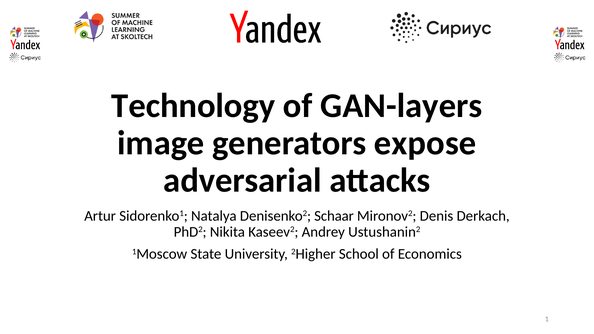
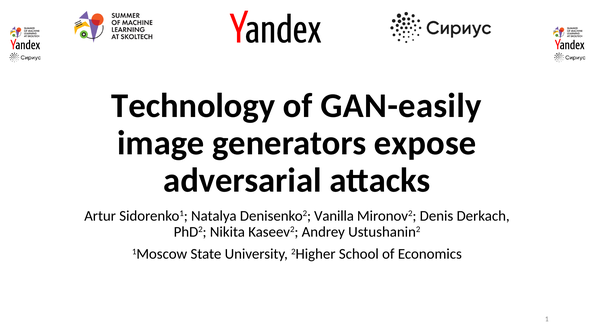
GAN-layers: GAN-layers -> GAN-easily (401, 106)
Schaar: Schaar -> Vanilla (334, 216)
